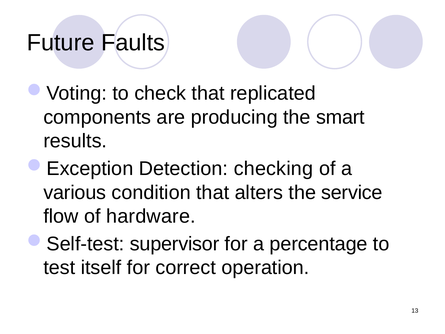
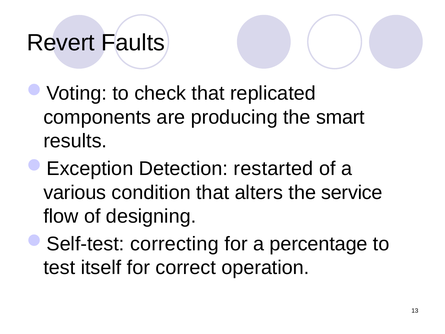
Future: Future -> Revert (61, 43)
checking: checking -> restarted (273, 169)
hardware: hardware -> designing (151, 216)
supervisor: supervisor -> correcting (174, 244)
